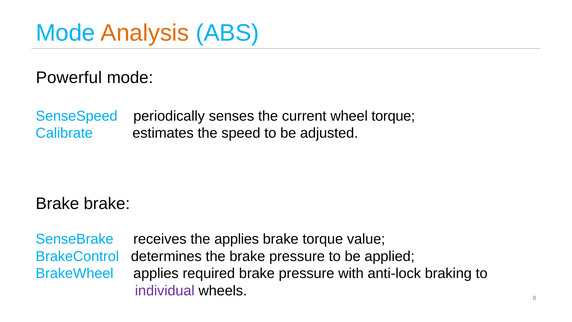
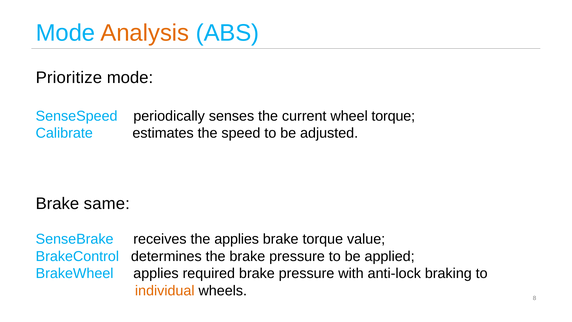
Powerful: Powerful -> Prioritize (69, 77)
Brake brake: brake -> same (107, 203)
individual colour: purple -> orange (165, 290)
